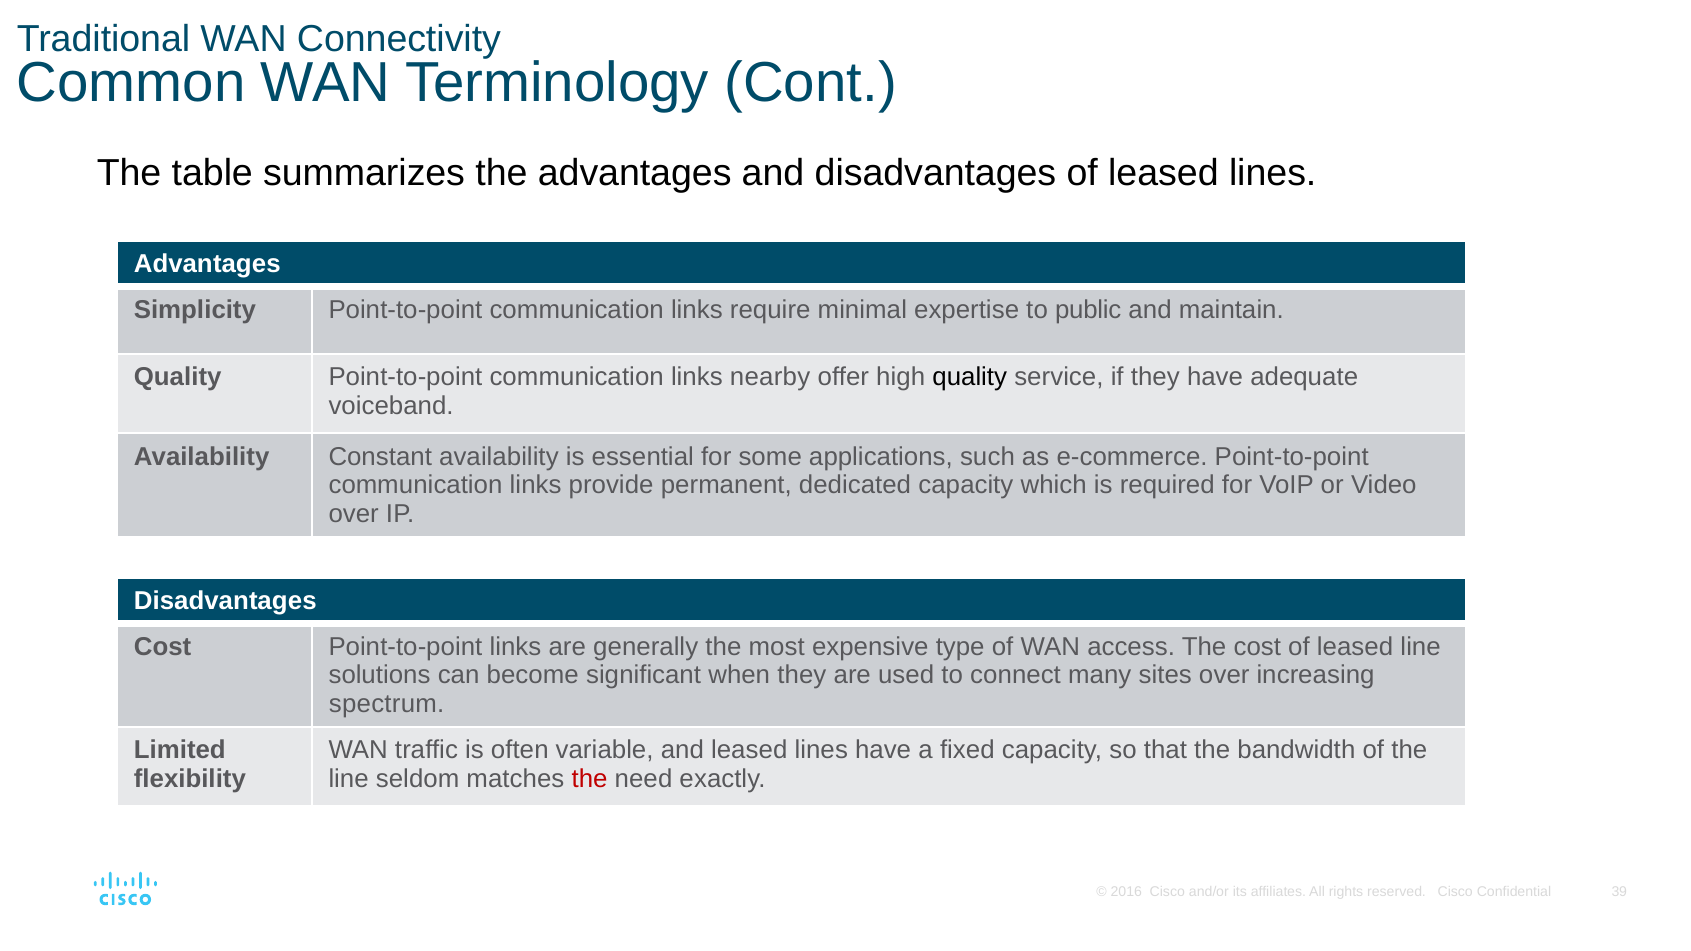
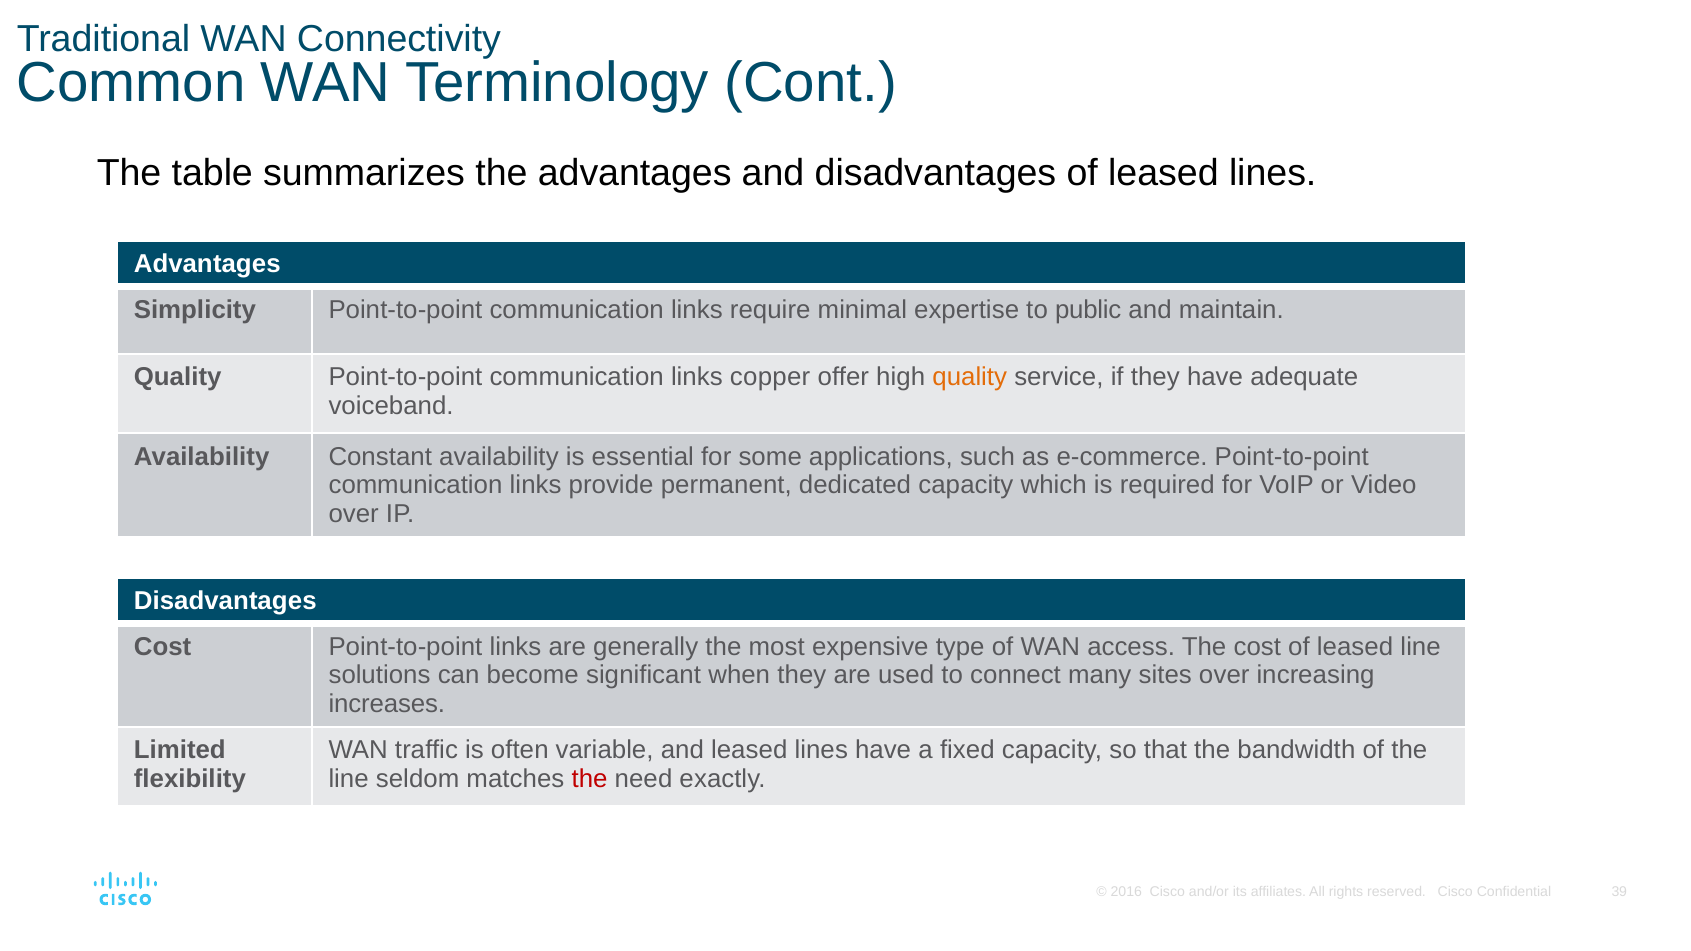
nearby: nearby -> copper (770, 377)
quality colour: black -> orange (970, 377)
spectrum: spectrum -> increases (387, 704)
